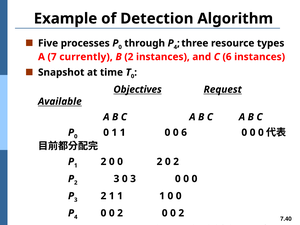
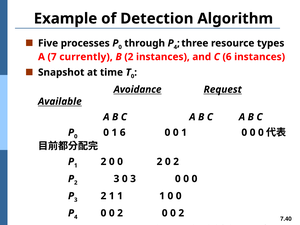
Objectives: Objectives -> Avoidance (138, 89)
0 1 1: 1 -> 6 (123, 132)
6: 6 -> 1 (184, 132)
